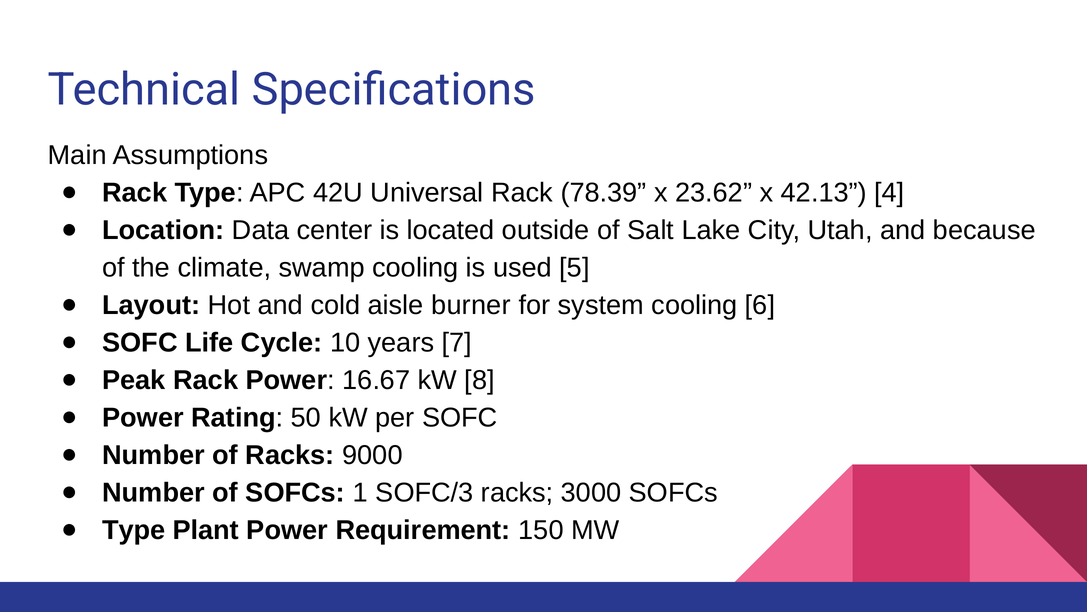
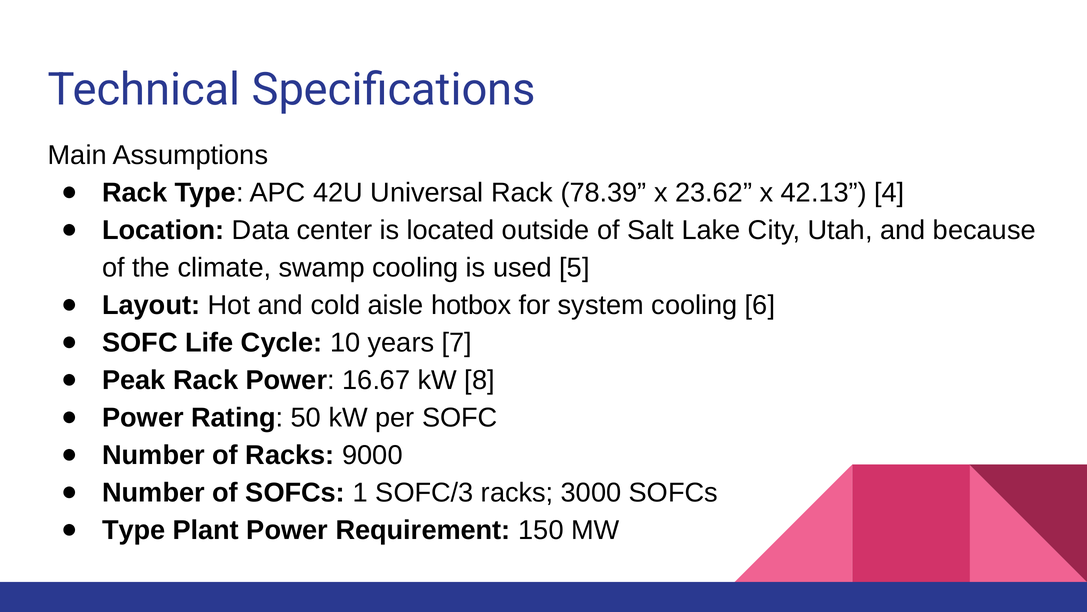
burner: burner -> hotbox (471, 305)
